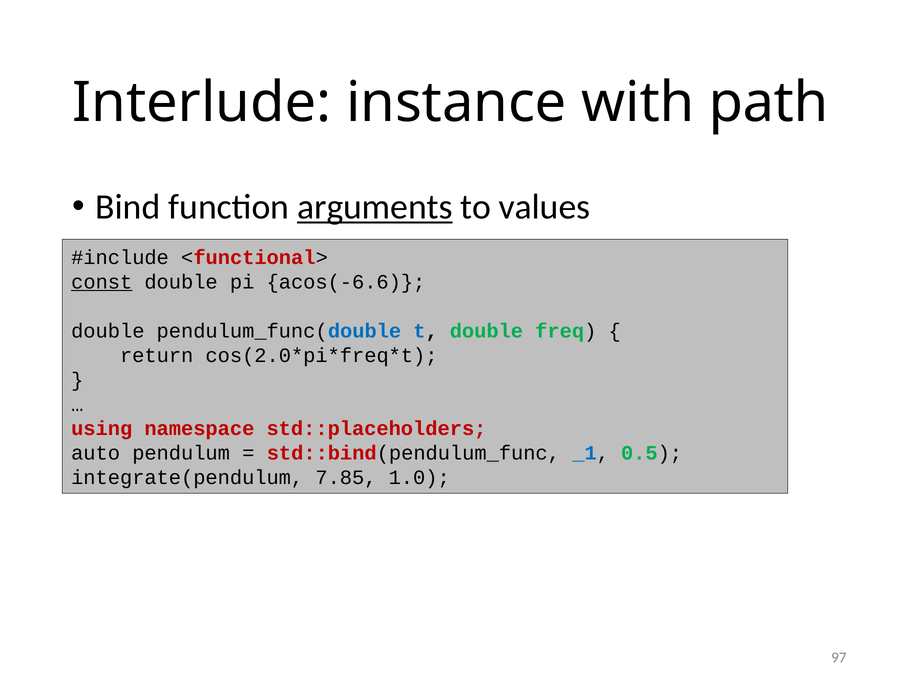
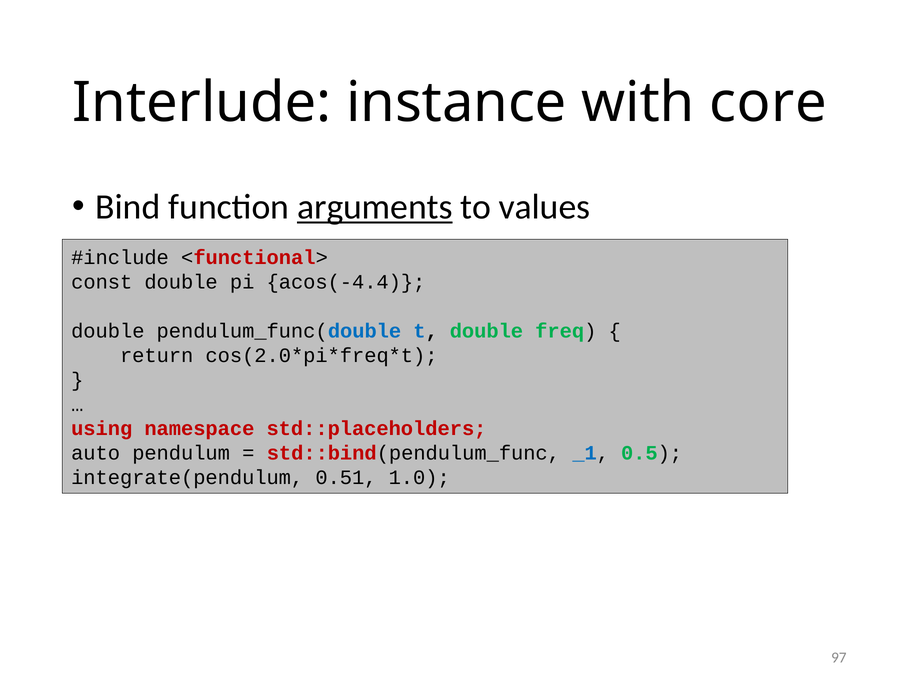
path: path -> core (768, 103)
const underline: present -> none (102, 282)
acos(-6.6: acos(-6.6 -> acos(-4.4 (346, 282)
7.85: 7.85 -> 0.51 (346, 478)
